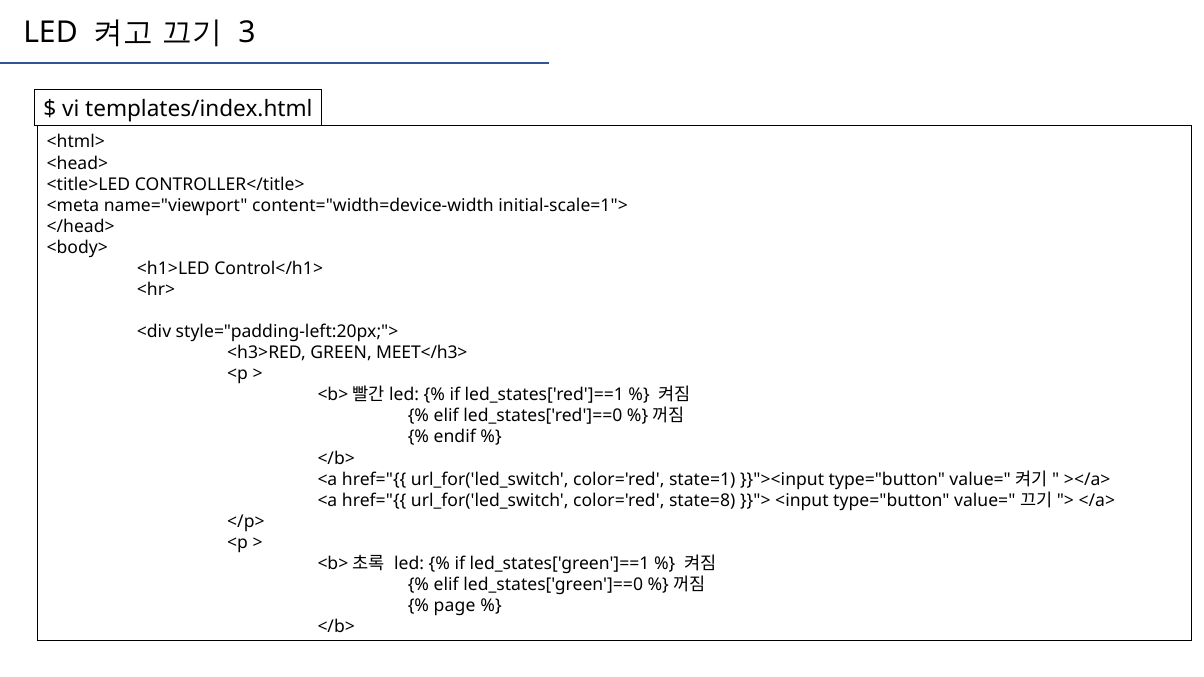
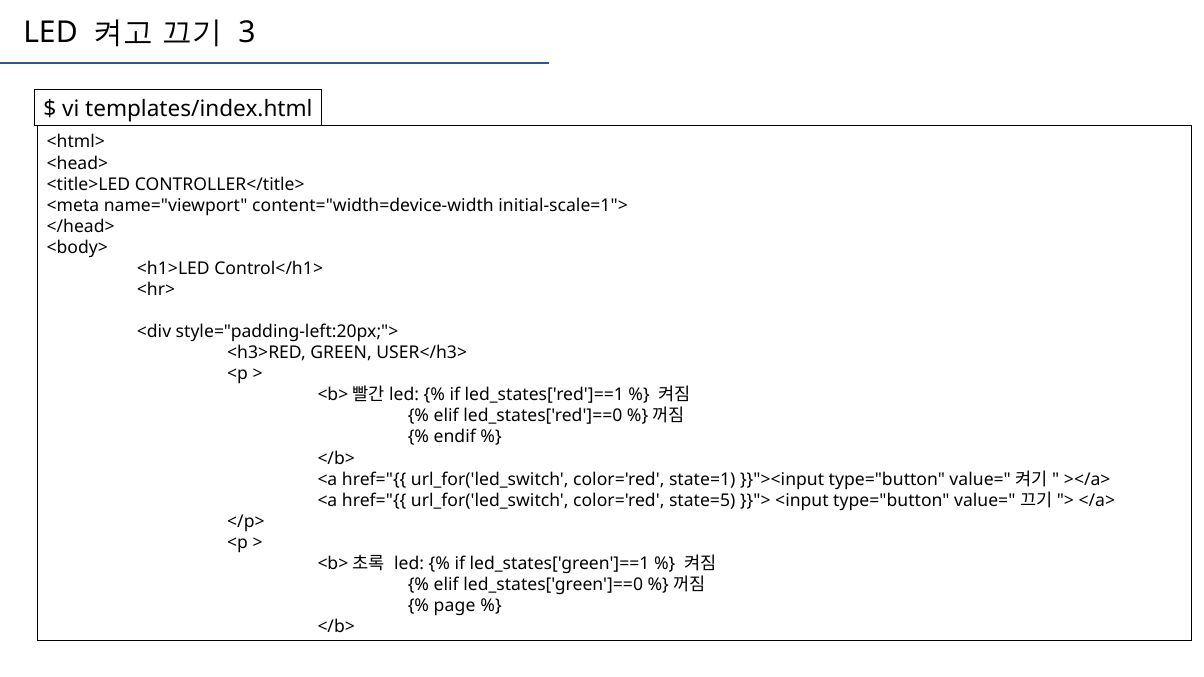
MEET</h3>: MEET</h3> -> USER</h3> (422, 353)
state=8: state=8 -> state=5 (702, 501)
